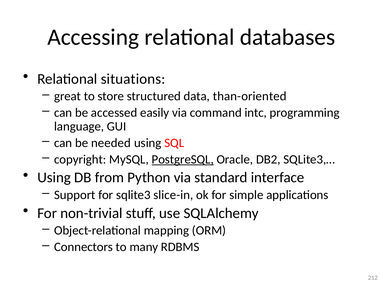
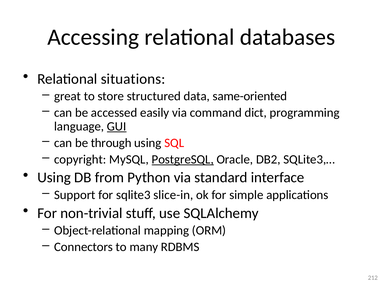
than-oriented: than-oriented -> same-oriented (250, 96)
intc: intc -> dict (256, 113)
GUI underline: none -> present (117, 127)
needed: needed -> through (111, 143)
